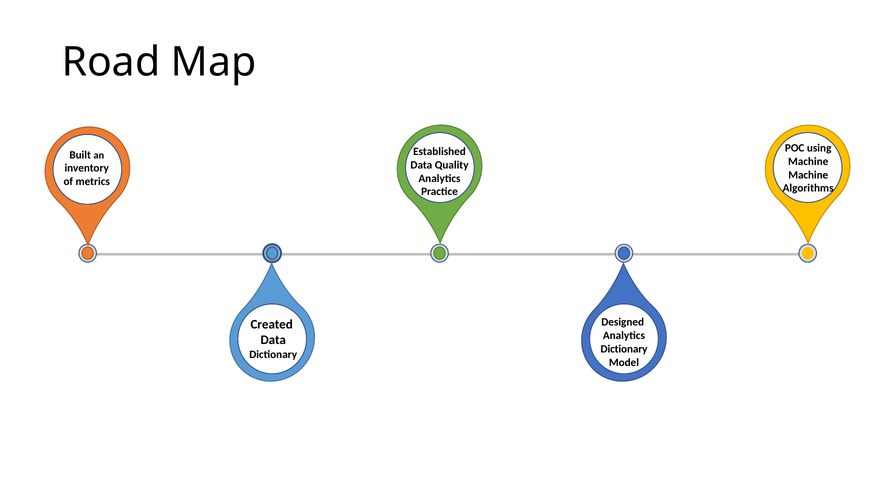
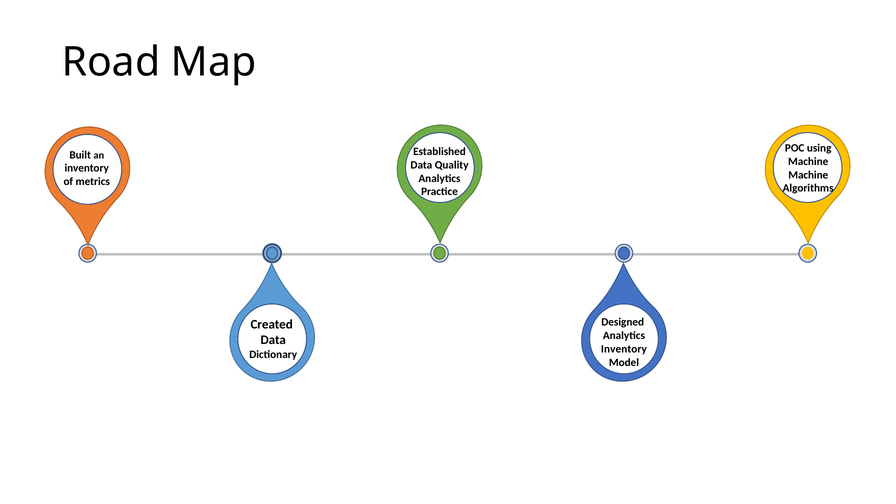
Dictionary: Dictionary -> Inventory (624, 349)
